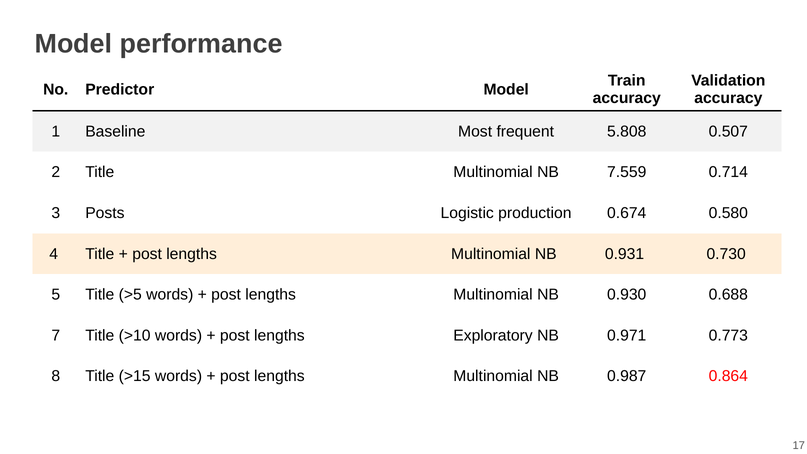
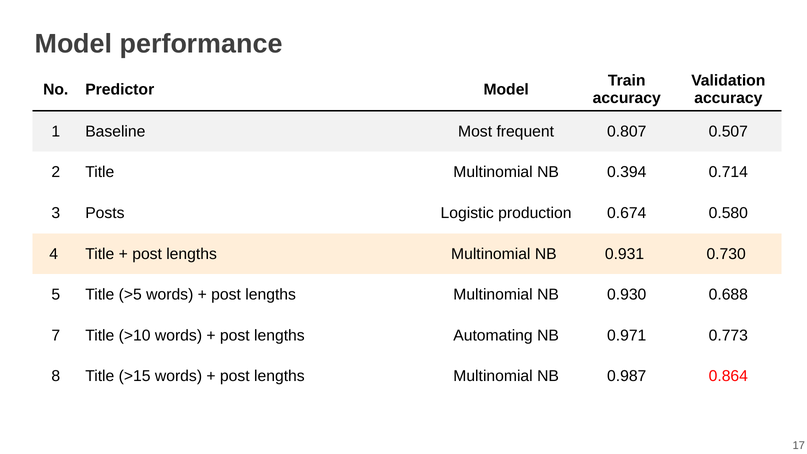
5.808: 5.808 -> 0.807 (627, 132)
7.559: 7.559 -> 0.394 (627, 172)
Exploratory: Exploratory -> Automating (493, 335)
